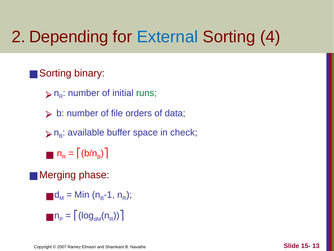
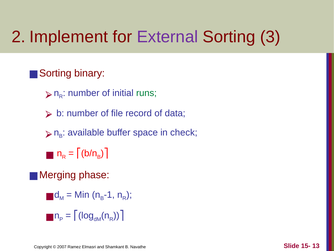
Depending: Depending -> Implement (69, 37)
External colour: blue -> purple (167, 37)
4: 4 -> 3 (270, 37)
orders: orders -> record (139, 113)
